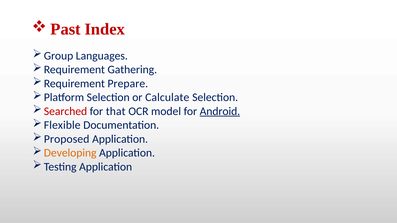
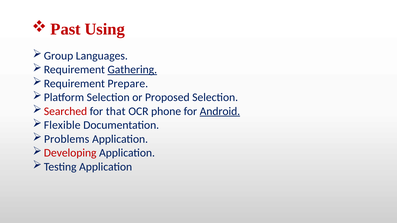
Index: Index -> Using (105, 29)
Gathering underline: none -> present (132, 70)
Calculate: Calculate -> Proposed (167, 97)
model: model -> phone (166, 111)
Proposed: Proposed -> Problems (67, 139)
Developing colour: orange -> red (70, 153)
